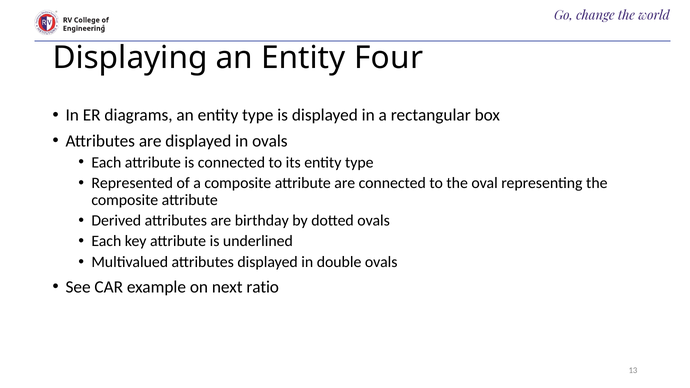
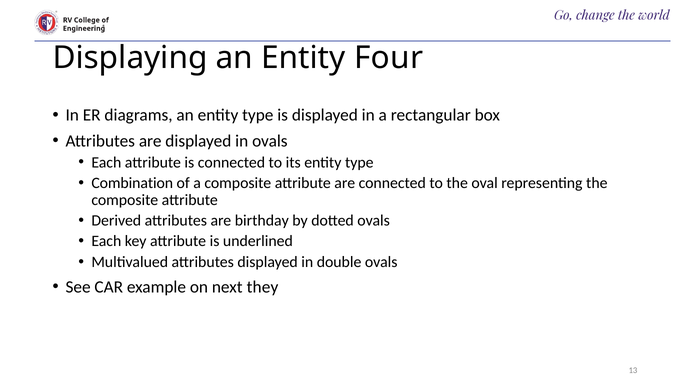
Represented: Represented -> Combination (132, 183)
ratio: ratio -> they (263, 287)
